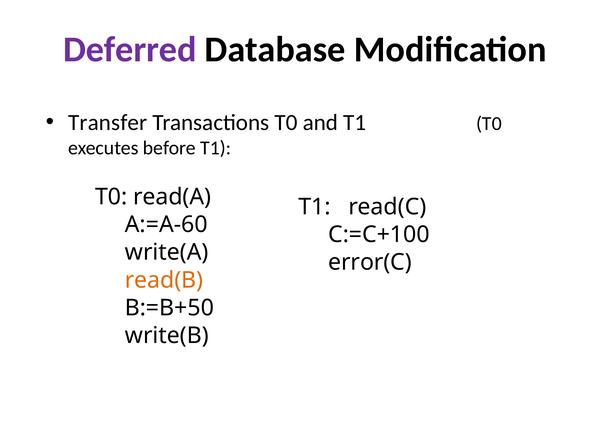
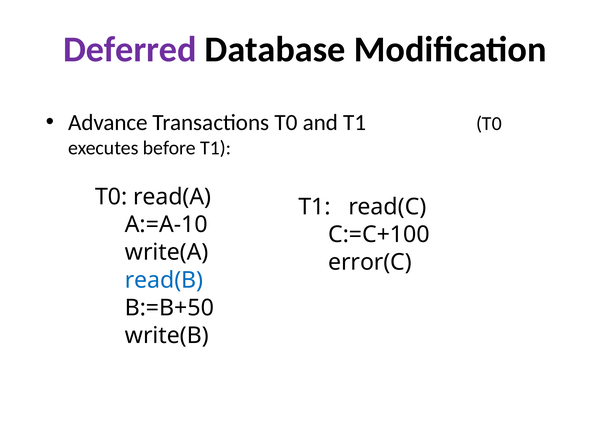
Transfer: Transfer -> Advance (108, 123)
A:=A-60: A:=A-60 -> A:=A-10 (166, 225)
read(B colour: orange -> blue (164, 280)
